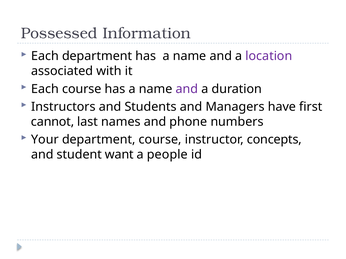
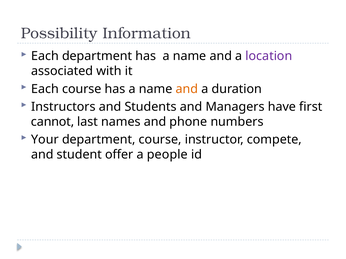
Possessed: Possessed -> Possibility (59, 33)
and colour: purple -> orange (187, 89)
concepts: concepts -> compete (274, 140)
want: want -> offer (119, 155)
